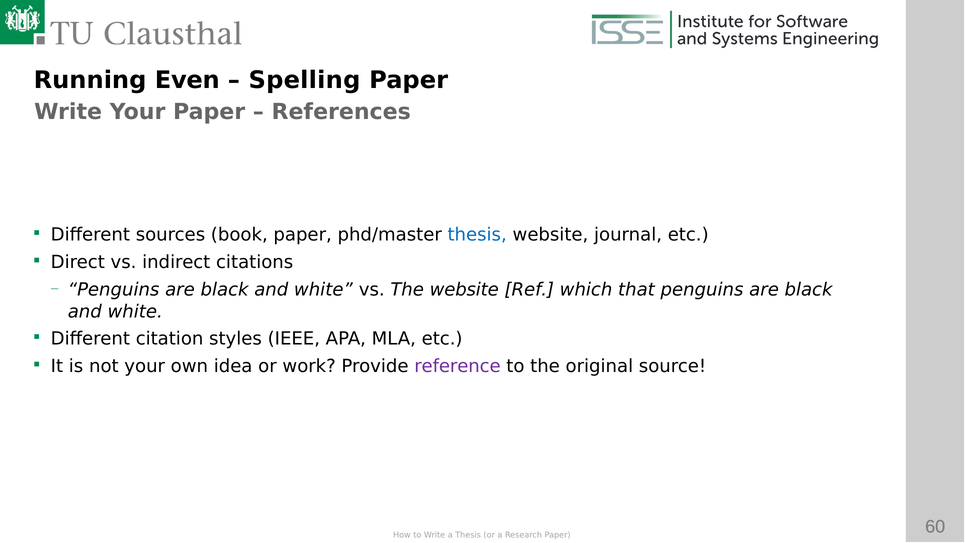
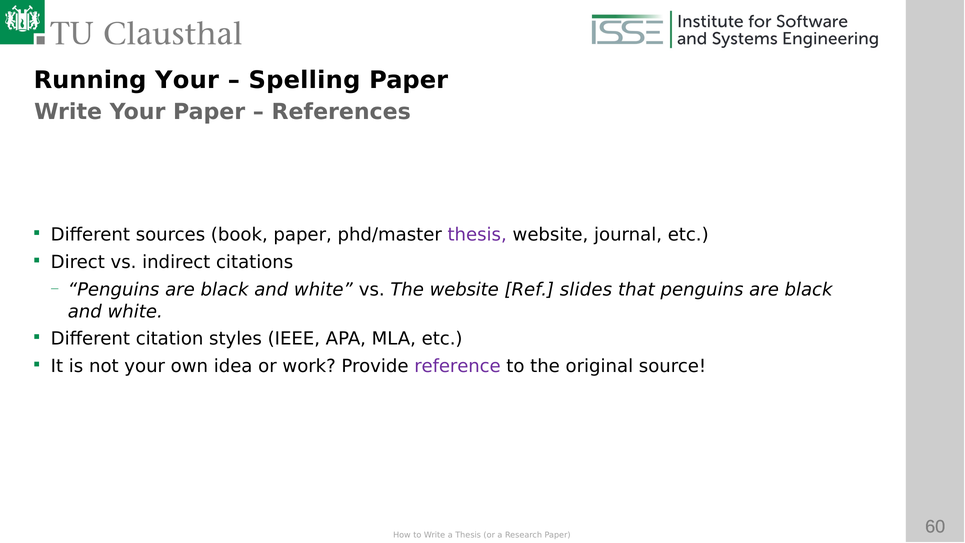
Running Even: Even -> Your (187, 80)
thesis colour: blue -> purple (477, 235)
which: which -> slides (586, 290)
